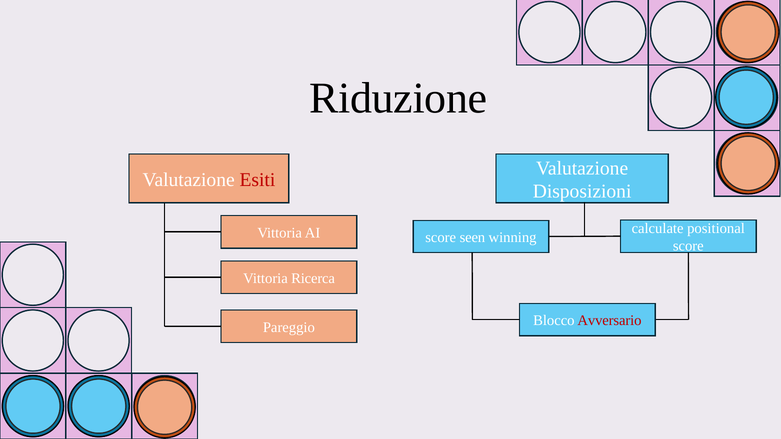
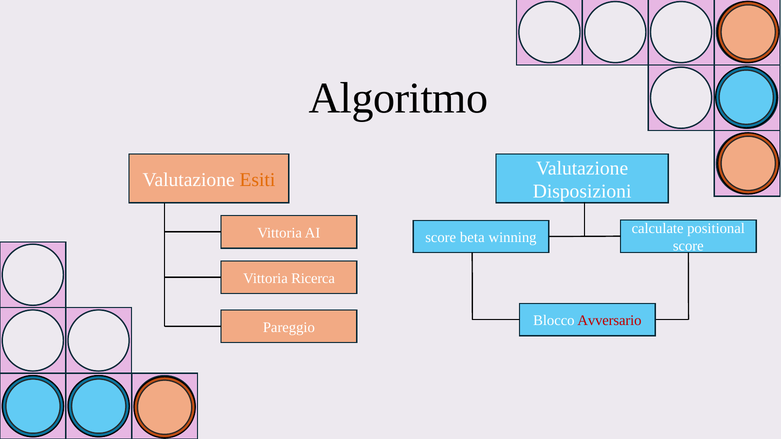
Riduzione: Riduzione -> Algoritmo (398, 98)
Esiti colour: red -> orange (257, 180)
seen: seen -> beta (472, 238)
